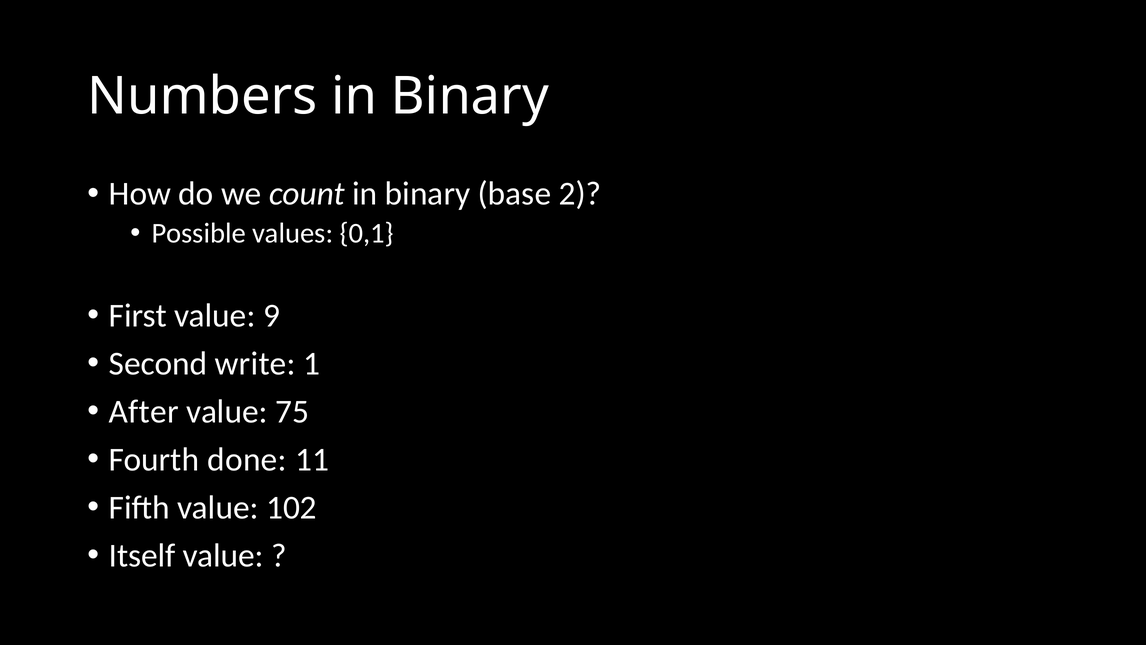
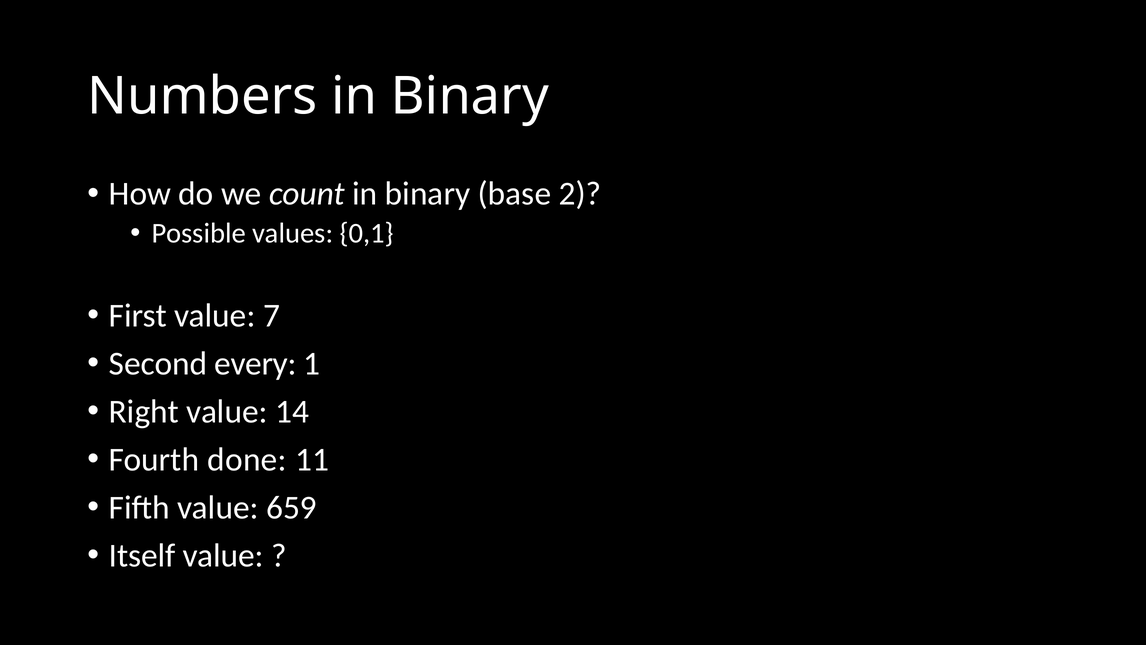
9: 9 -> 7 (272, 315)
write: write -> every (256, 363)
After: After -> Right (144, 411)
75: 75 -> 14 (292, 411)
102: 102 -> 659 (291, 507)
